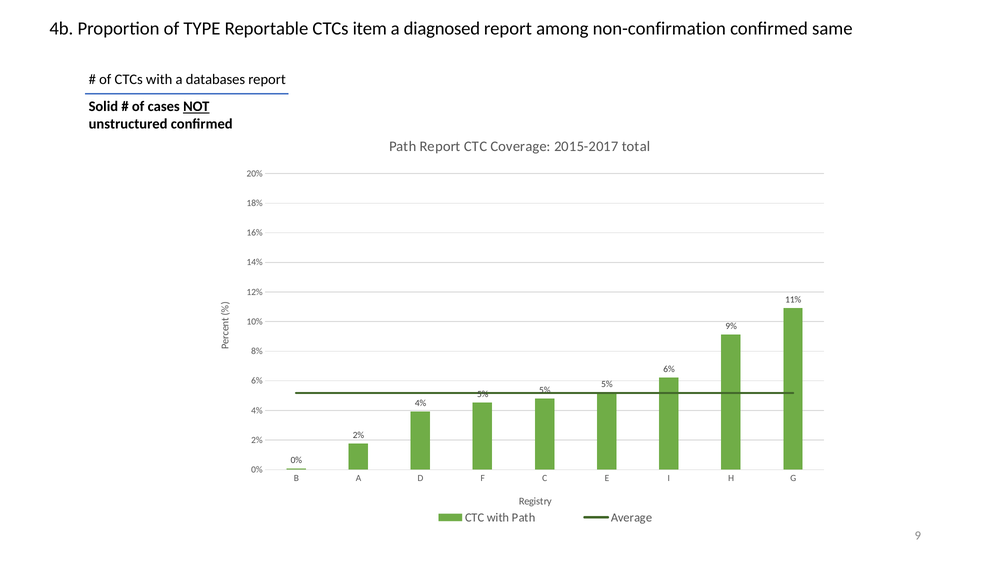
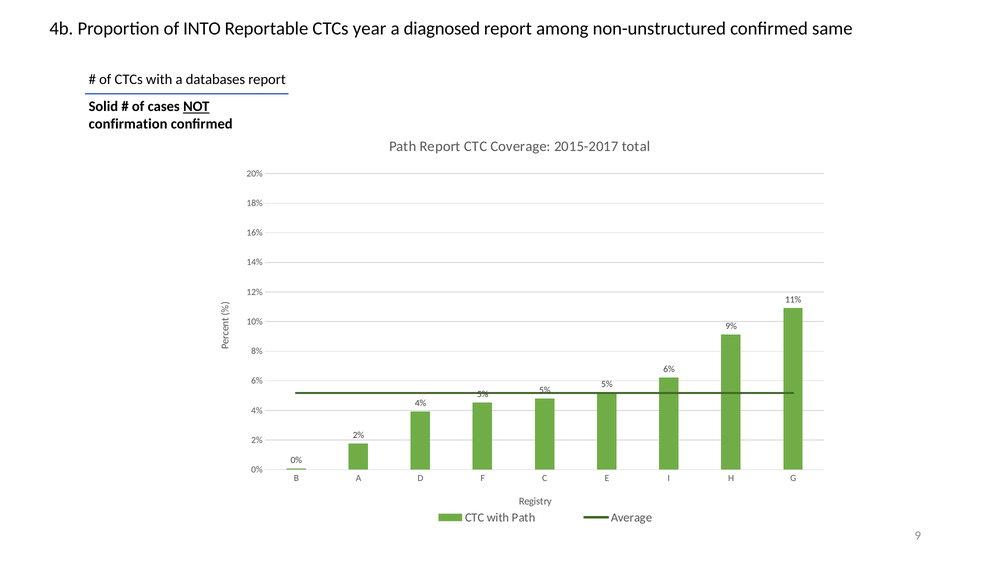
TYPE: TYPE -> INTO (202, 29)
item: item -> year (370, 29)
non-confirmation: non-confirmation -> non-unstructured (659, 29)
unstructured: unstructured -> confirmation (128, 124)
